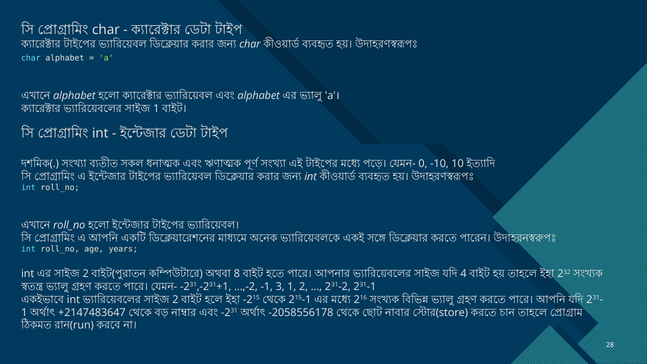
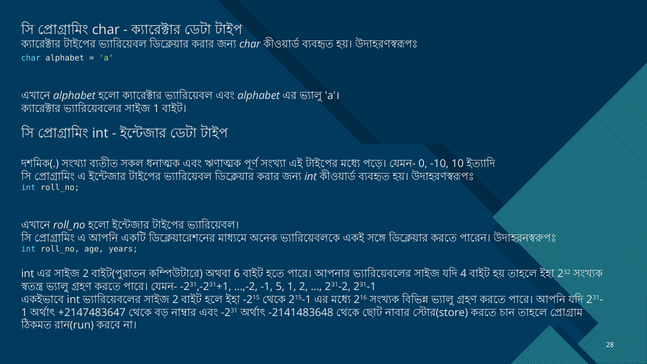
8: 8 -> 6 (237, 274)
3: 3 -> 5 (280, 287)
-2058556178: -2058556178 -> -2141483648 (301, 312)
